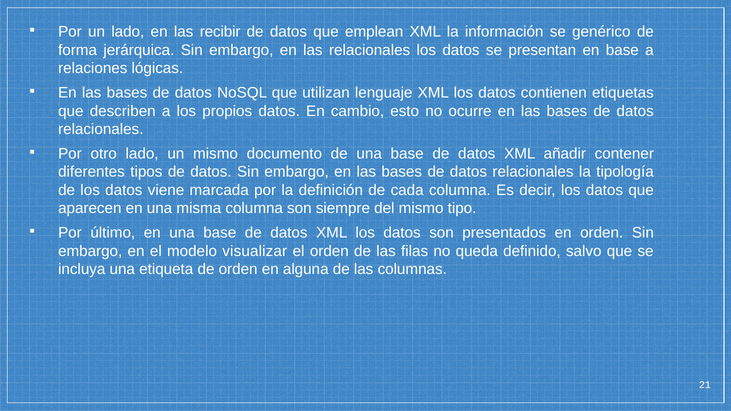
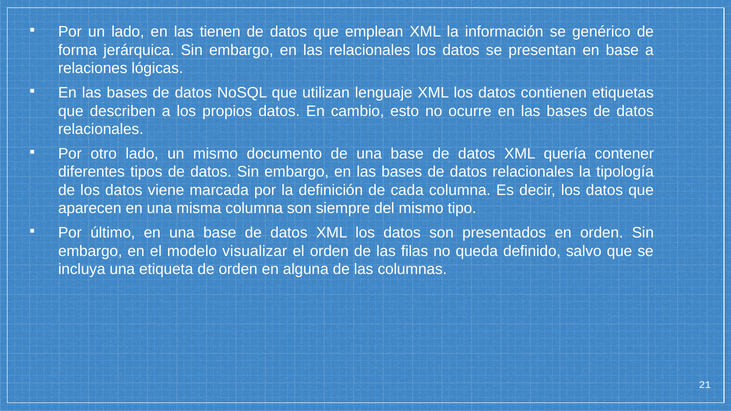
recibir: recibir -> tienen (220, 32)
añadir: añadir -> quería (565, 154)
